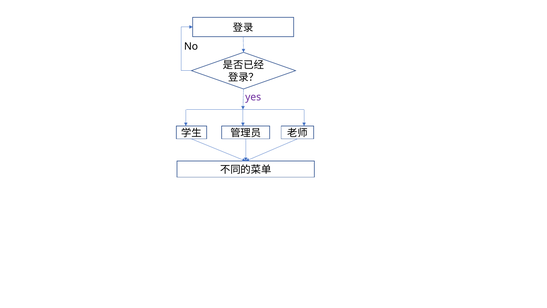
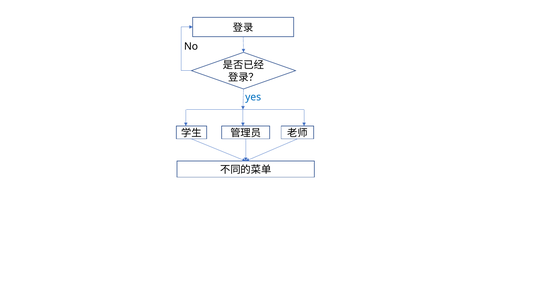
yes colour: purple -> blue (253, 97)
